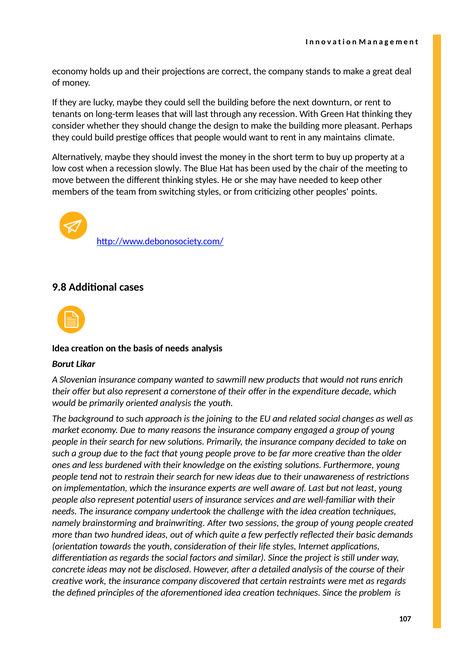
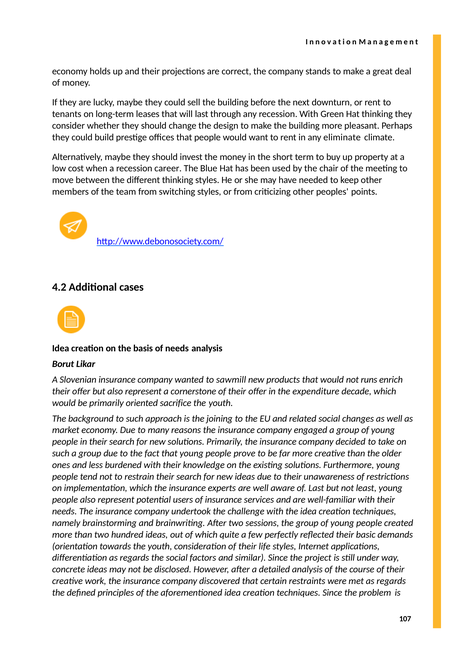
maintains: maintains -> eliminate (342, 137)
slowly: slowly -> career (168, 169)
9.8: 9.8 -> 4.2 (59, 287)
oriented analysis: analysis -> sacrifice (176, 403)
